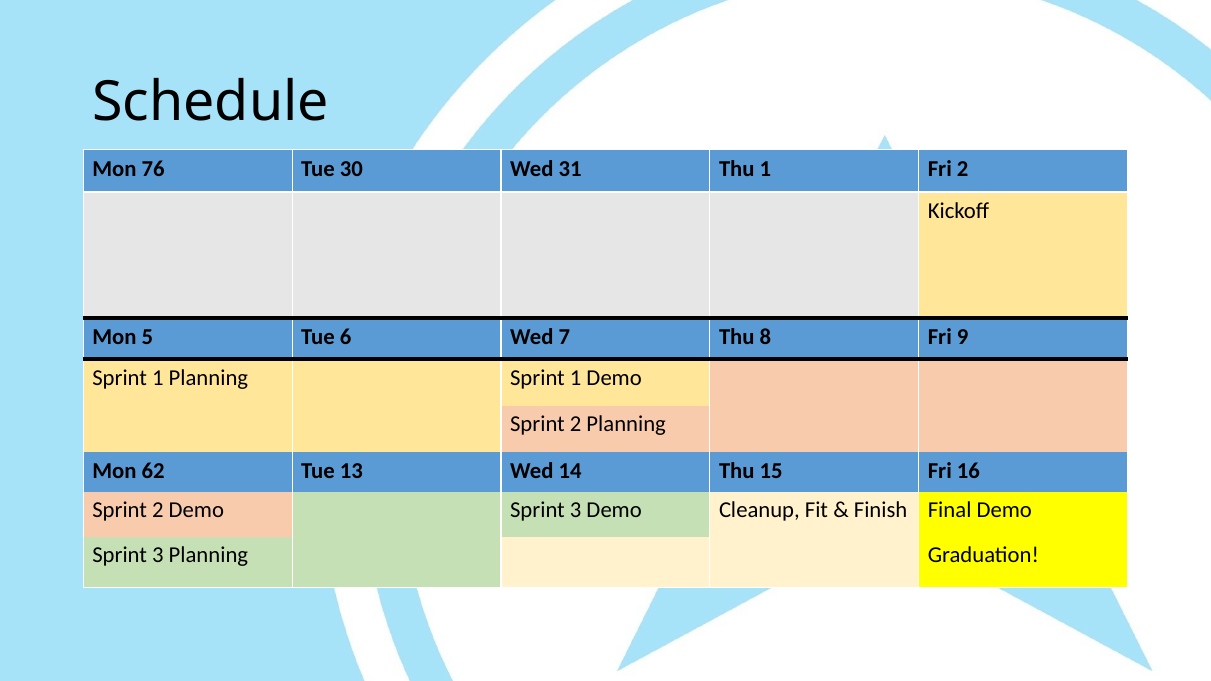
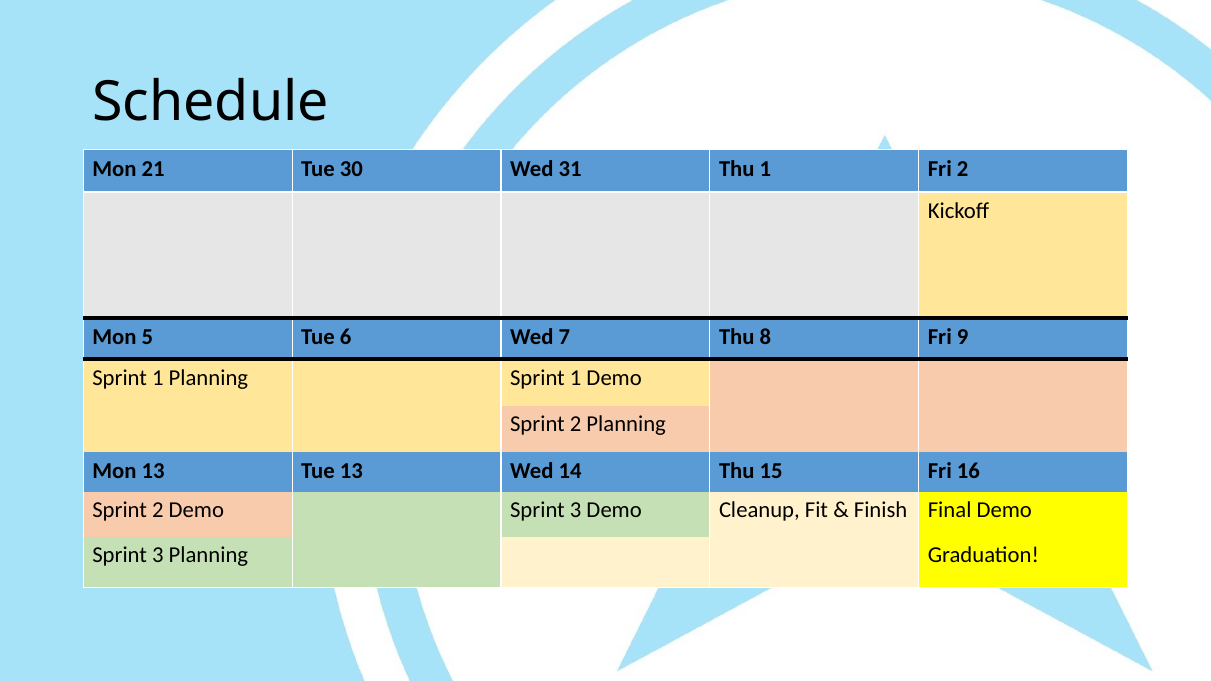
76: 76 -> 21 (153, 169)
Mon 62: 62 -> 13 (153, 471)
